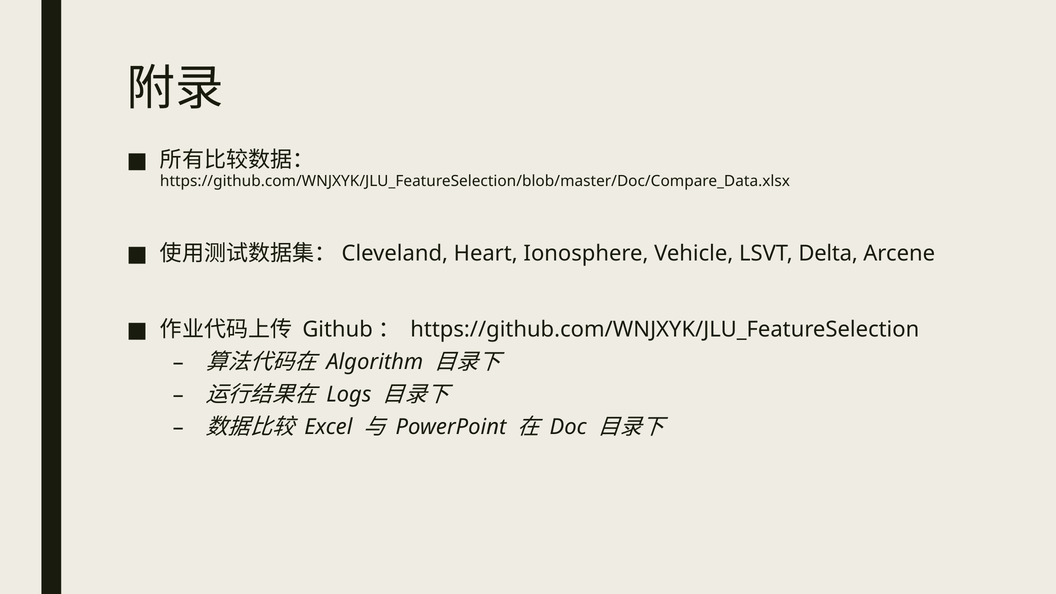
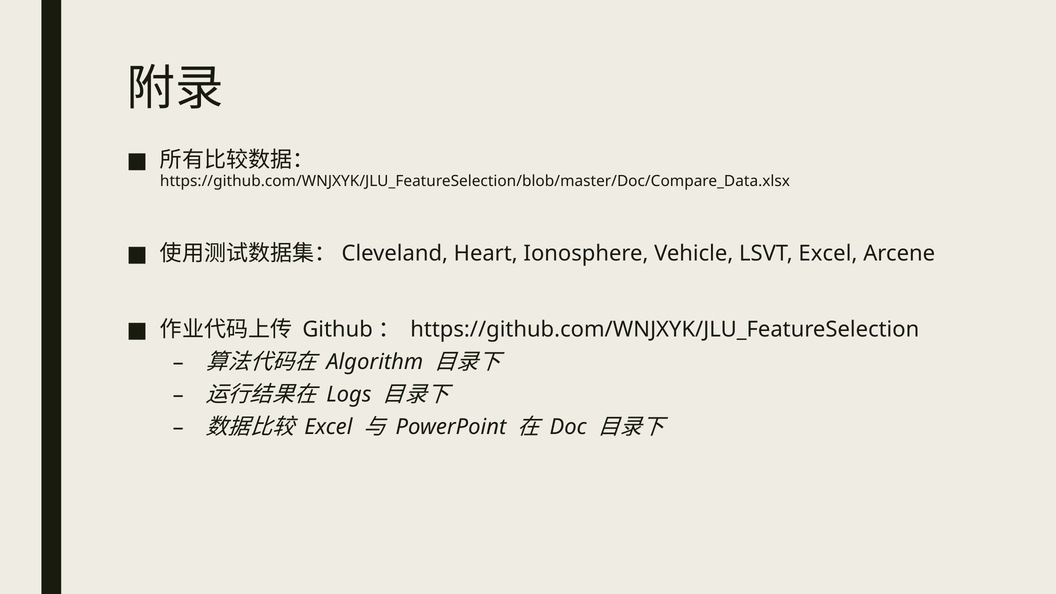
LSVT Delta: Delta -> Excel (828, 254)
